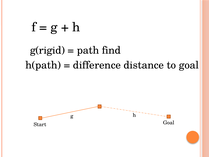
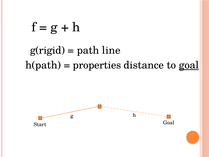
find: find -> line (111, 50)
difference: difference -> properties (97, 65)
goal underline: none -> present (189, 65)
